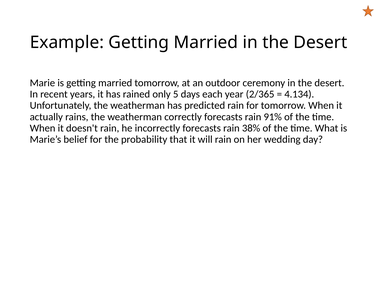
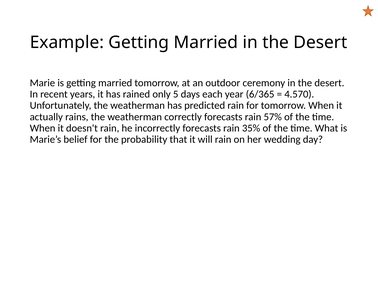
2/365: 2/365 -> 6/365 (260, 94)
4.134: 4.134 -> 4.570 (299, 94)
91%: 91% -> 57% (273, 117)
38%: 38% -> 35% (251, 128)
